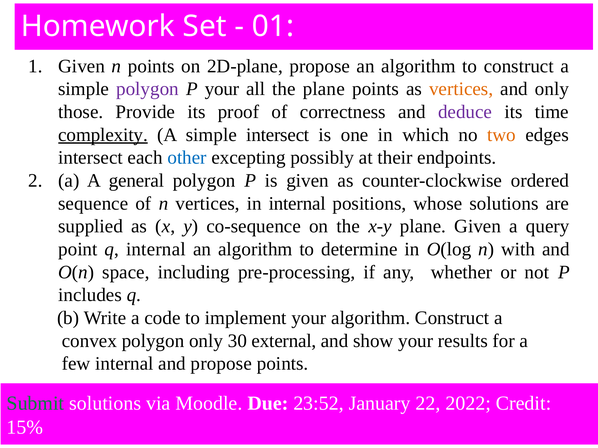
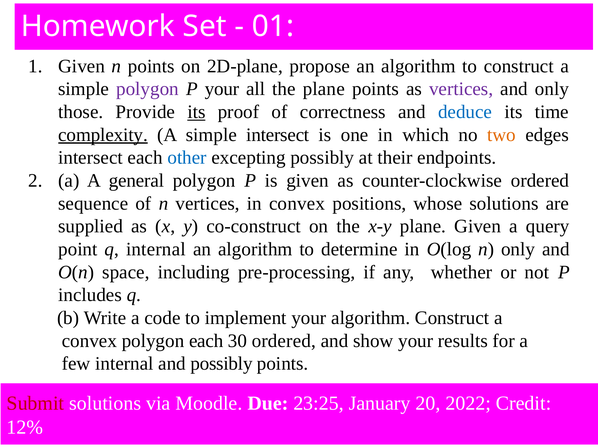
vertices colour: orange -> purple (461, 89)
its underline: none -> present (196, 112)
deduce colour: purple -> blue (465, 112)
in internal: internal -> convex (297, 204)
co-sequence: co-sequence -> co-construct (254, 227)
n with: with -> only (518, 249)
polygon only: only -> each (206, 341)
30 external: external -> ordered (284, 341)
and propose: propose -> possibly (221, 364)
Submit colour: green -> red (35, 404)
23:52: 23:52 -> 23:25 (319, 404)
22: 22 -> 20 (428, 404)
15%: 15% -> 12% (25, 428)
